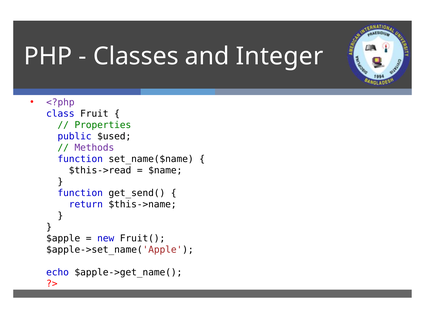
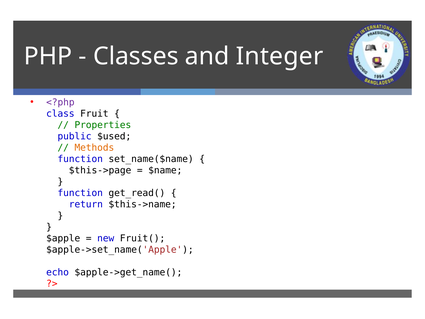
Methods colour: purple -> orange (94, 147)
$this->read: $this->read -> $this->page (100, 170)
get_send(: get_send( -> get_read( (137, 193)
